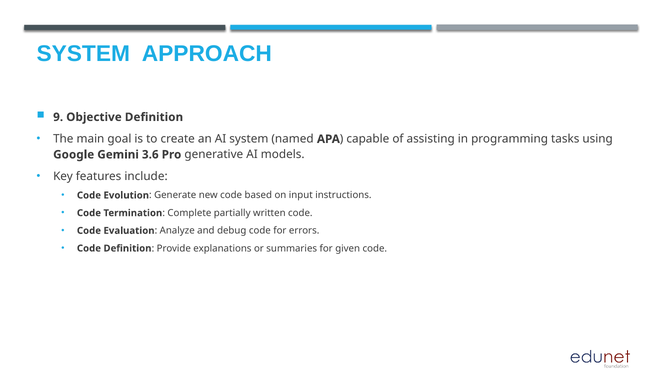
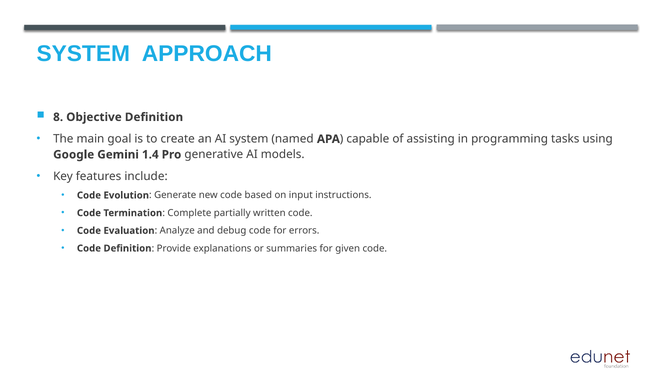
9: 9 -> 8 (58, 117)
3.6: 3.6 -> 1.4 (150, 155)
